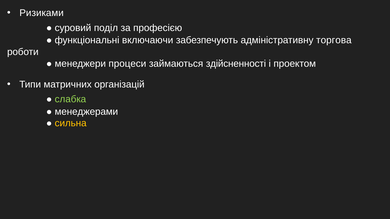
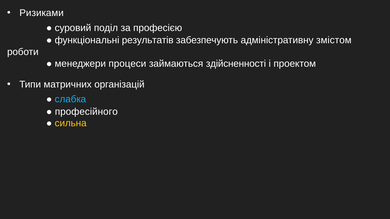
включаючи: включаючи -> результатів (148, 40)
торгова: торгова -> змістом (334, 40)
слабка colour: light green -> light blue (70, 99)
менеджерами: менеджерами -> професійного (86, 112)
